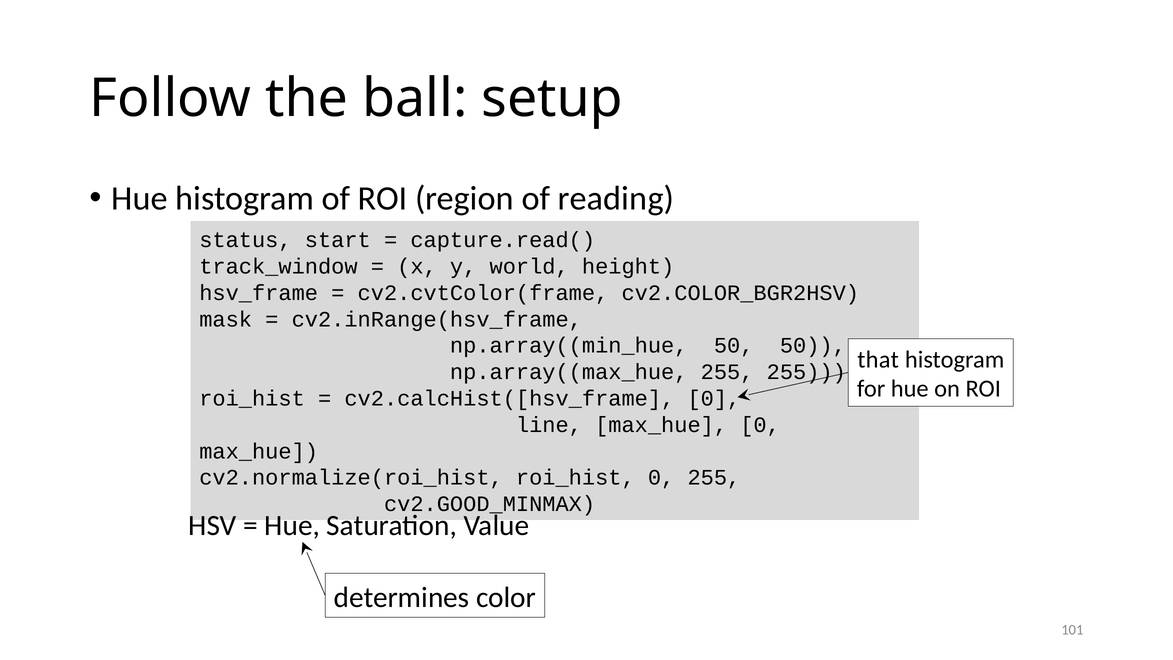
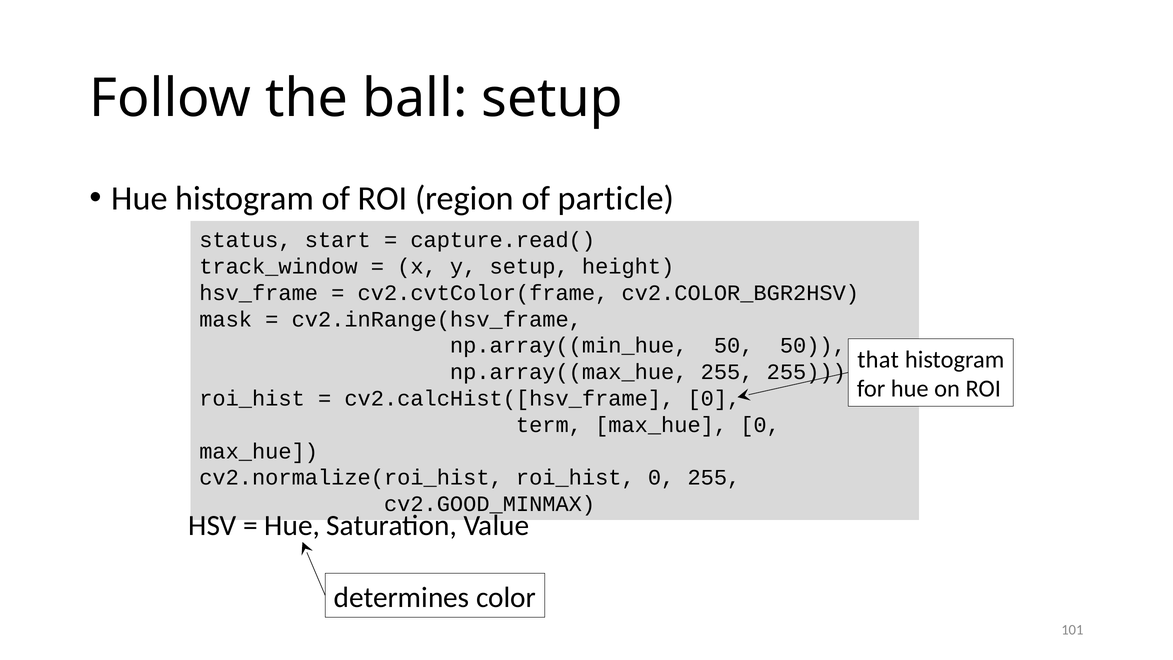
reading: reading -> particle (616, 198)
y world: world -> setup (529, 266)
line: line -> term (549, 425)
